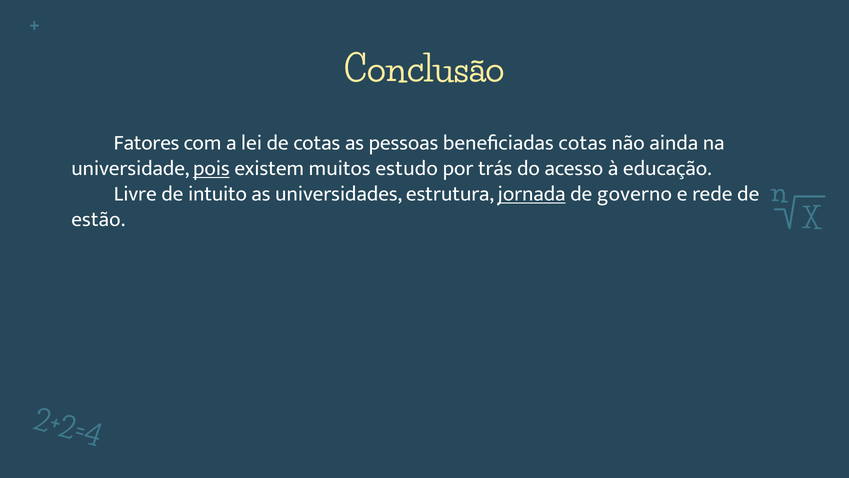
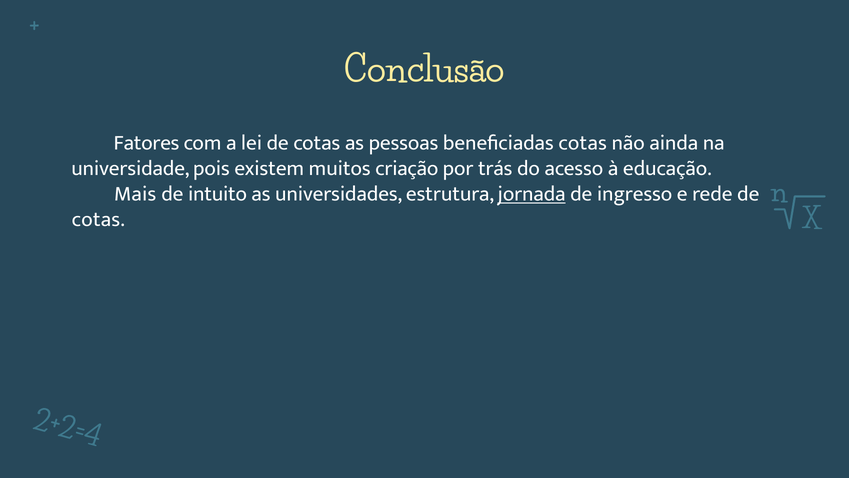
pois underline: present -> none (211, 168)
estudo: estudo -> criação (407, 168)
Livre: Livre -> Mais (135, 194)
governo: governo -> ingresso (635, 194)
estão: estão -> cotas (98, 219)
